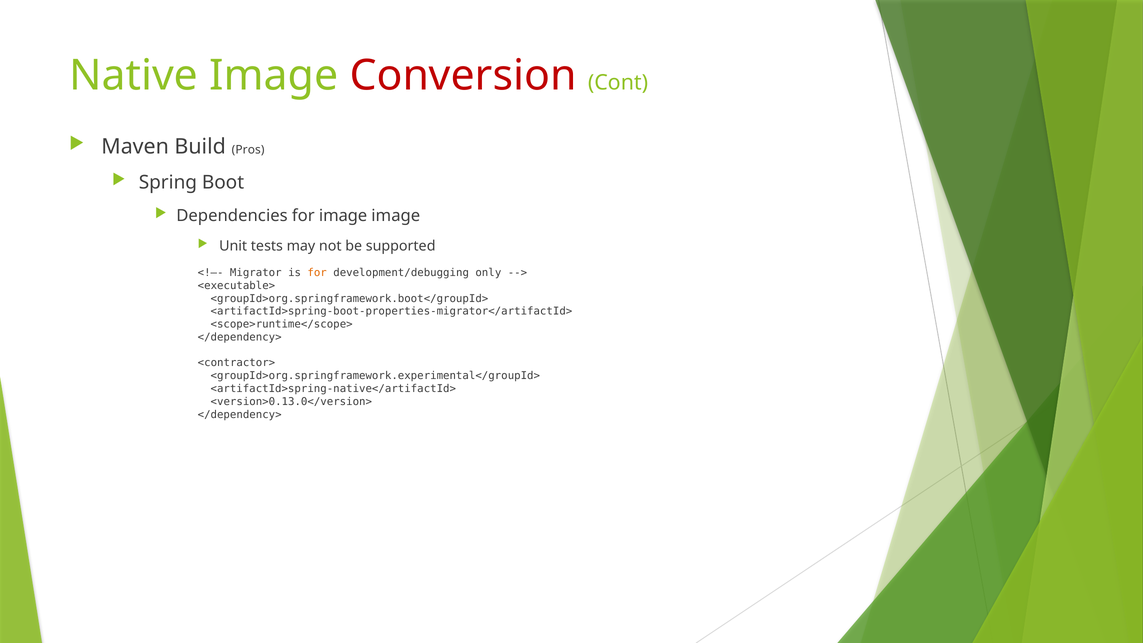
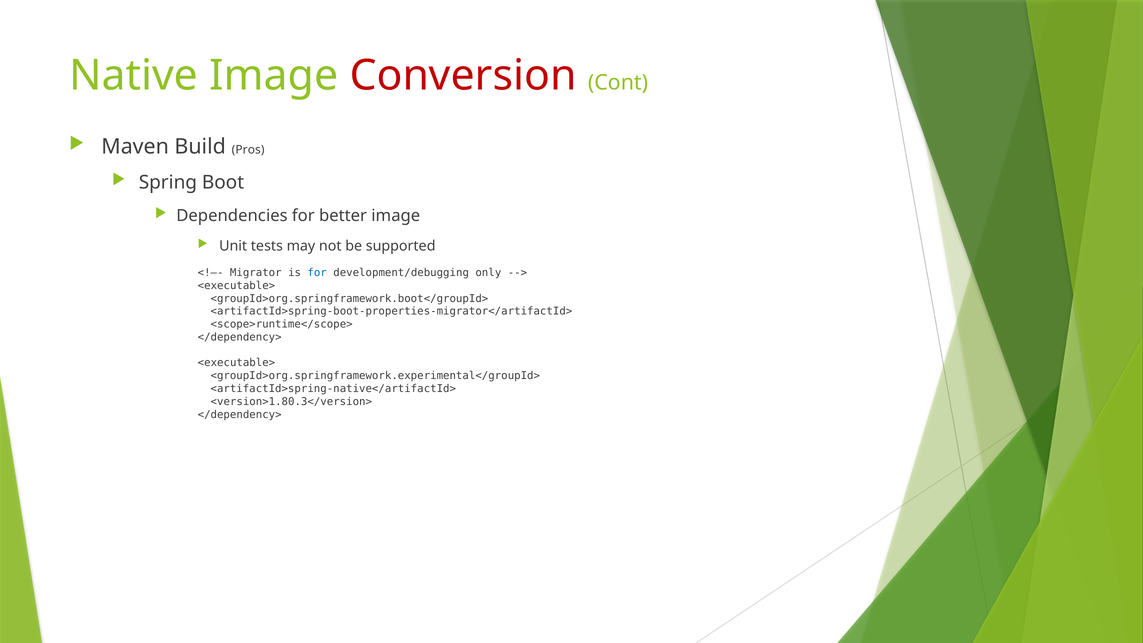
for image: image -> better (343, 216)
for colour: orange -> blue (317, 273)
<contractor>: <contractor> -> <executable> (236, 363)
<version>0.13.0</version>: <version>0.13.0</version> -> <version>1.80.3</version> (291, 402)
